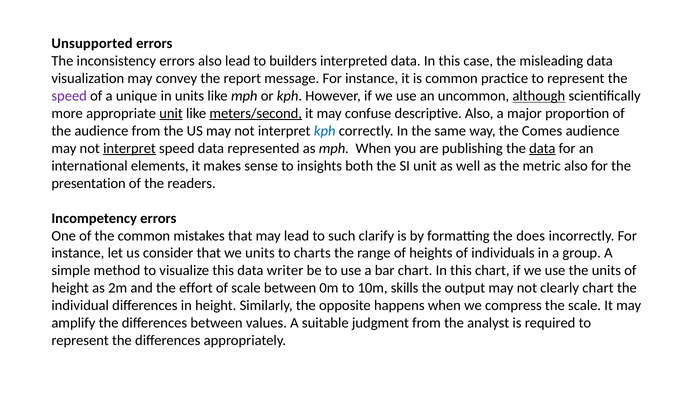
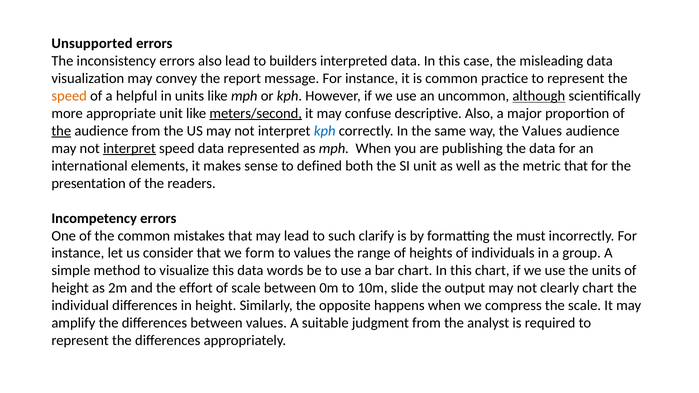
speed colour: purple -> orange (69, 96)
unique: unique -> helpful (137, 96)
unit underline: present -> none (171, 113)
the underline: none -> present (61, 131)
the Comes: Comes -> Values (542, 131)
data underline: present -> none (542, 148)
insights: insights -> defined (319, 166)
metric also: also -> that (576, 166)
does: does -> must (531, 236)
we units: units -> form (260, 253)
to charts: charts -> values (312, 253)
writer: writer -> words (285, 271)
skills: skills -> slide (405, 288)
